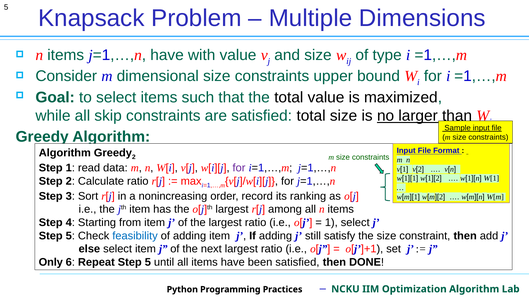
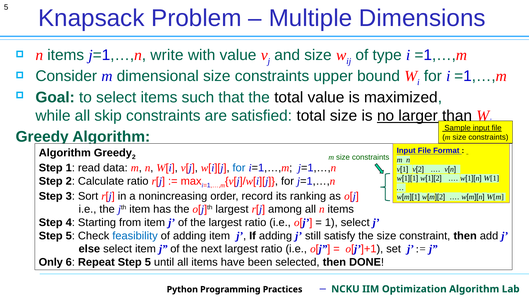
j=1,…,n have: have -> write (167, 55)
for colour: purple -> blue (239, 168)
been satisfied: satisfied -> selected (297, 263)
